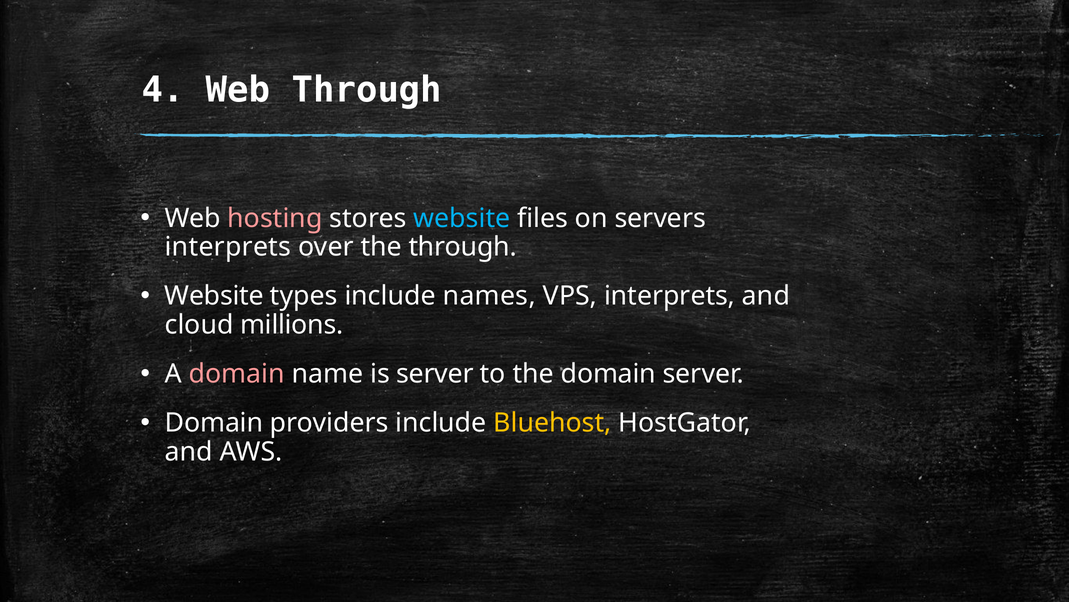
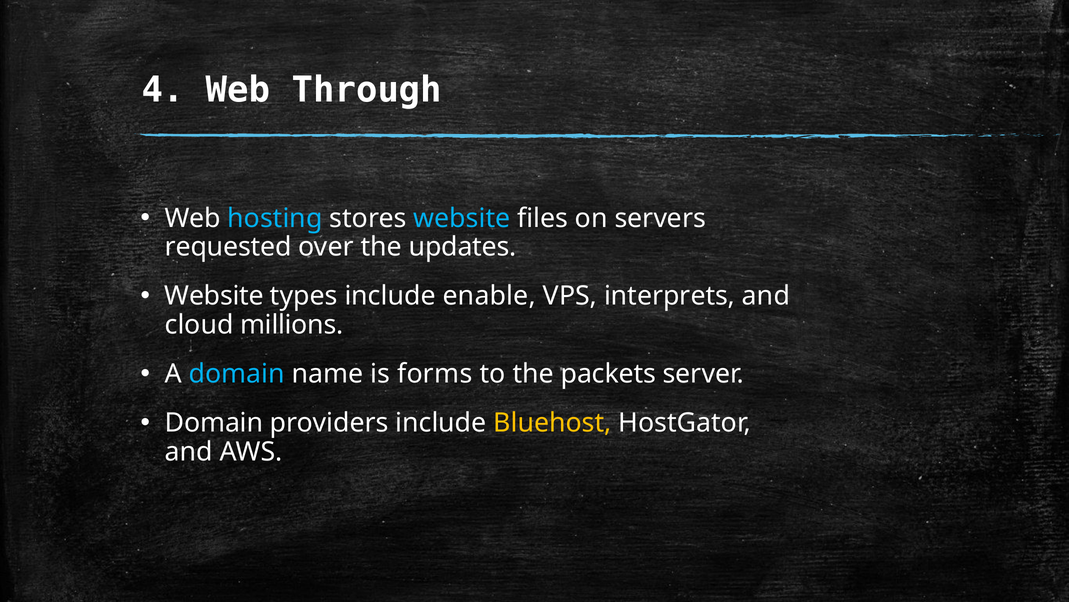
hosting colour: pink -> light blue (275, 218)
interprets: interprets -> requested (228, 247)
the through: through -> updates (463, 247)
names: names -> enable (489, 296)
domain colour: pink -> light blue (237, 374)
is server: server -> forms (435, 374)
the domain: domain -> packets (608, 374)
